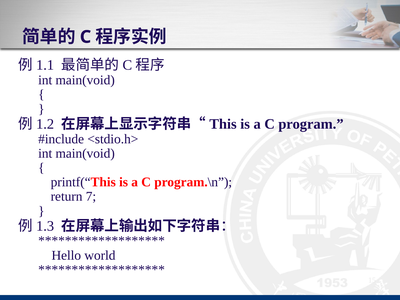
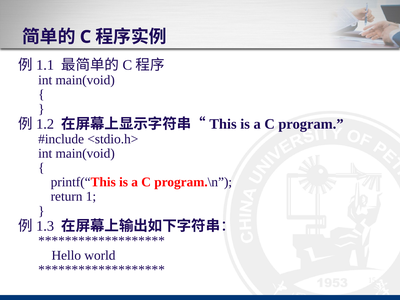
7: 7 -> 1 (91, 197)
